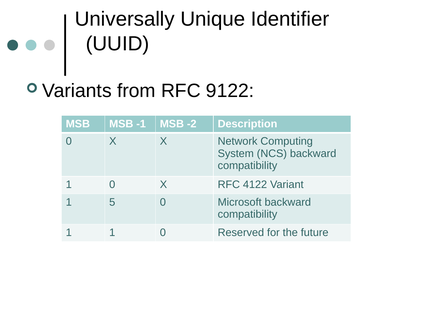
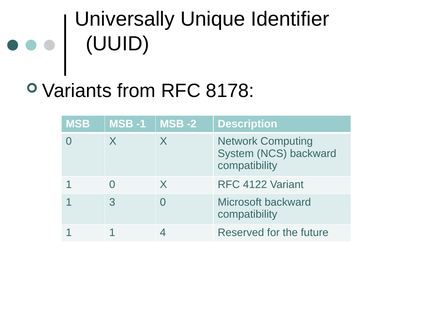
9122: 9122 -> 8178 (230, 91)
5: 5 -> 3 (112, 203)
1 1 0: 0 -> 4 (163, 233)
